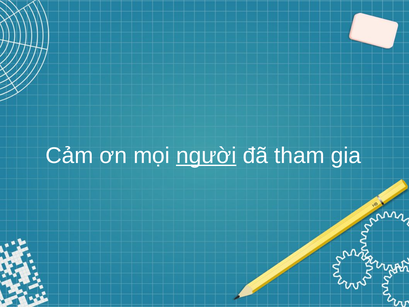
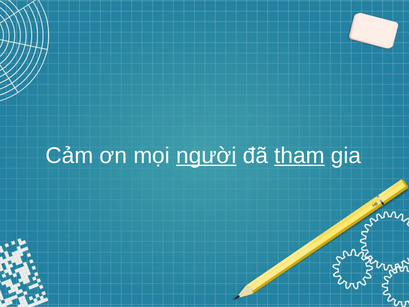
tham underline: none -> present (299, 156)
